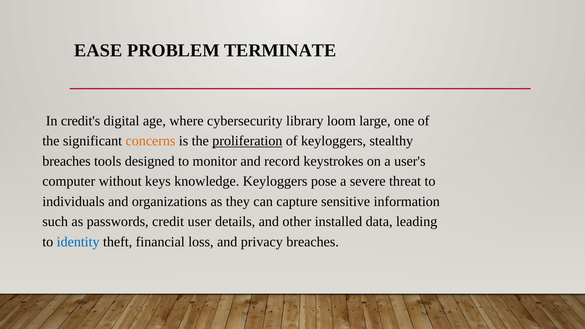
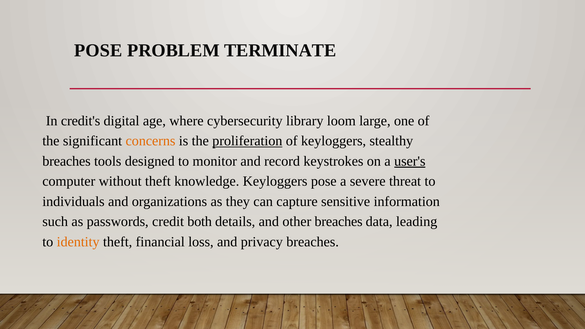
EASE: EASE -> POSE (98, 51)
user's underline: none -> present (410, 161)
without keys: keys -> theft (158, 181)
user: user -> both (200, 222)
other installed: installed -> breaches (339, 222)
identity colour: blue -> orange (78, 242)
